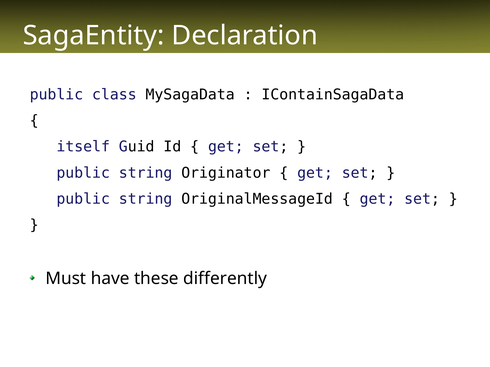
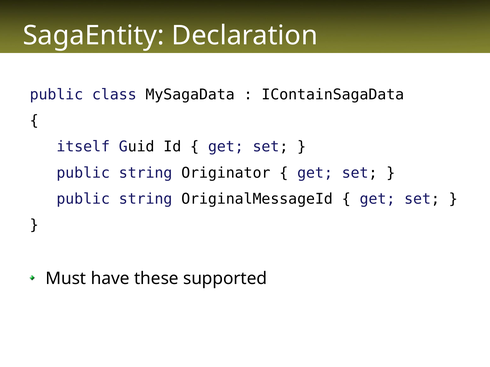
differently: differently -> supported (225, 279)
